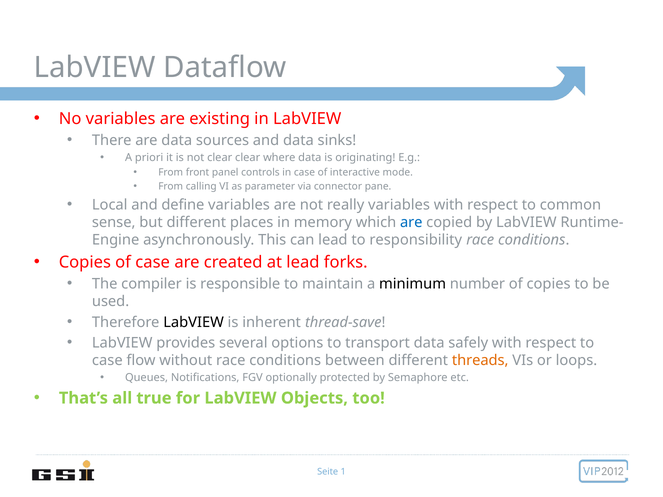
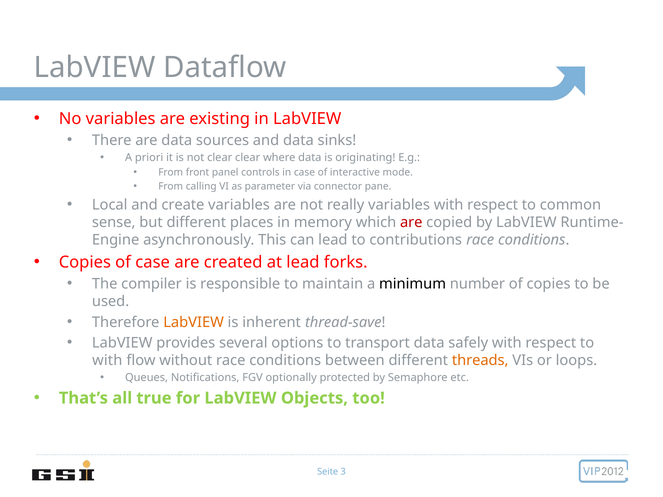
define: define -> create (183, 205)
are colour: blue -> red (411, 223)
responsibility: responsibility -> contributions (416, 240)
LabVIEW colour: black -> orange (194, 322)
case: case -> with (107, 361)
1: 1 -> 3 (343, 472)
